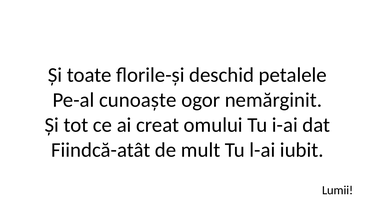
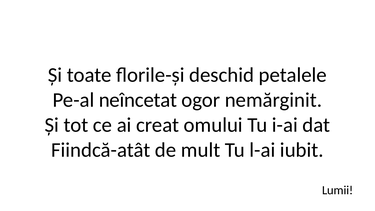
cunoaște: cunoaște -> neîncetat (138, 100)
